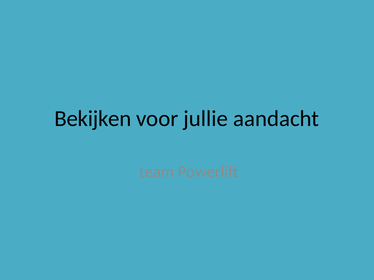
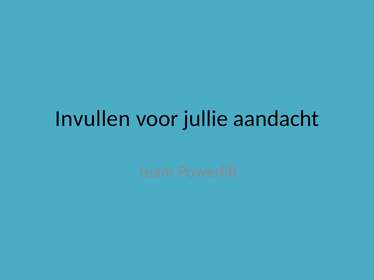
Bekijken: Bekijken -> Invullen (93, 119)
